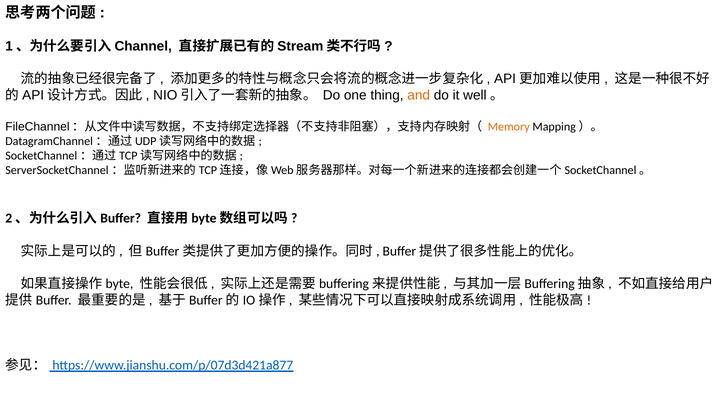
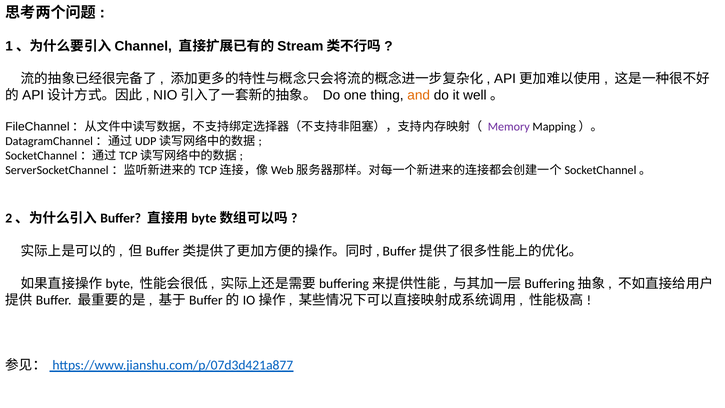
Memory colour: orange -> purple (509, 127)
